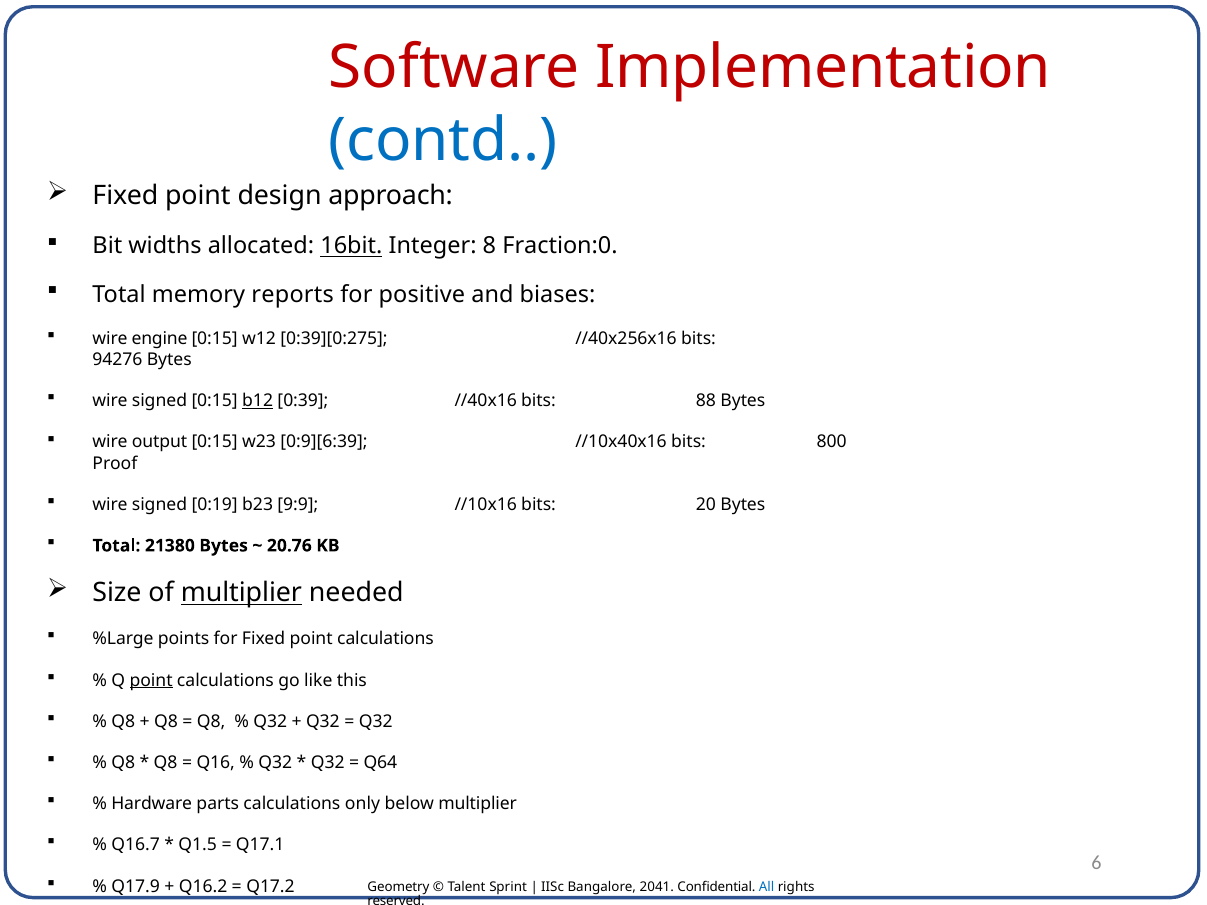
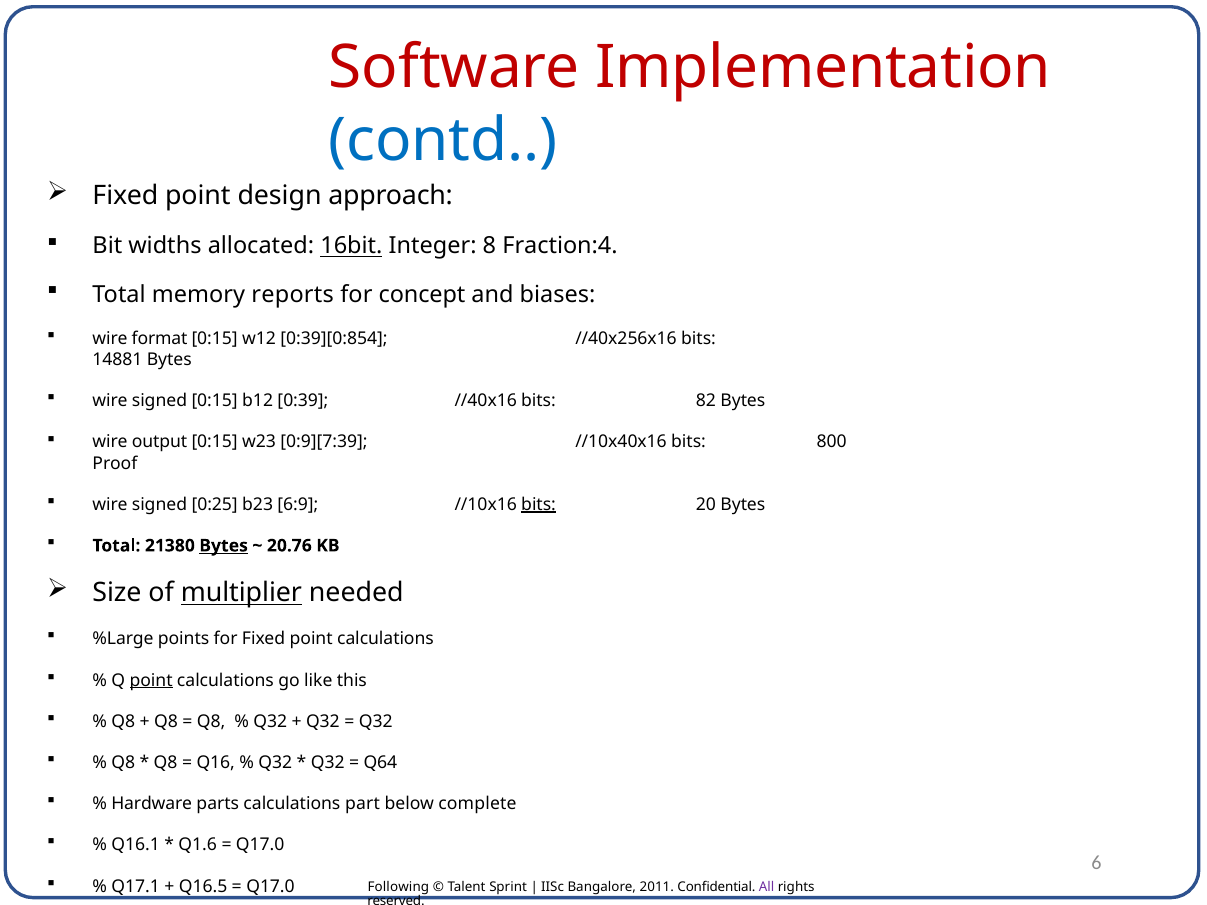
Fraction:0: Fraction:0 -> Fraction:4 (560, 246)
positive: positive -> concept (422, 294)
engine: engine -> format (160, 339)
0:39][0:275: 0:39][0:275 -> 0:39][0:854 (334, 339)
94276: 94276 -> 14881 (118, 360)
b12 underline: present -> none (258, 401)
88: 88 -> 82 (706, 401)
0:9][6:39: 0:9][6:39 -> 0:9][7:39 (324, 442)
0:19: 0:19 -> 0:25 (215, 505)
9:9: 9:9 -> 6:9 (298, 505)
bits underline: none -> present (539, 505)
Bytes underline: none -> present (224, 546)
only: only -> part (362, 804)
below multiplier: multiplier -> complete (477, 804)
Q16.7: Q16.7 -> Q16.1 (136, 845)
Q1.5: Q1.5 -> Q1.6 (198, 845)
Q17.1: Q17.1 -> Q17.0 (260, 845)
Q17.9: Q17.9 -> Q17.1 (136, 886)
Q16.2: Q16.2 -> Q16.5 (203, 886)
Q17.2: Q17.2 -> Q17.0 (271, 886)
Geometry: Geometry -> Following (398, 887)
2041: 2041 -> 2011 (657, 887)
All colour: blue -> purple (767, 887)
